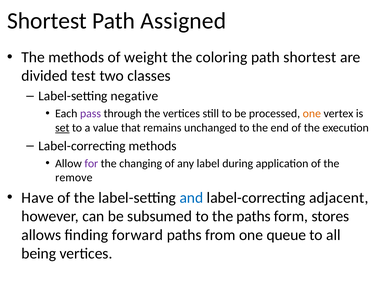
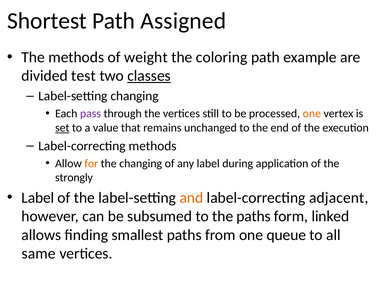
path shortest: shortest -> example (310, 57)
classes underline: none -> present (149, 76)
Label-setting negative: negative -> changing (135, 96)
for colour: purple -> orange (91, 163)
remove: remove -> strongly (74, 177)
Have: Have -> Label (38, 197)
and colour: blue -> orange (191, 197)
stores: stores -> linked (330, 216)
forward: forward -> smallest (137, 235)
being: being -> same (39, 253)
